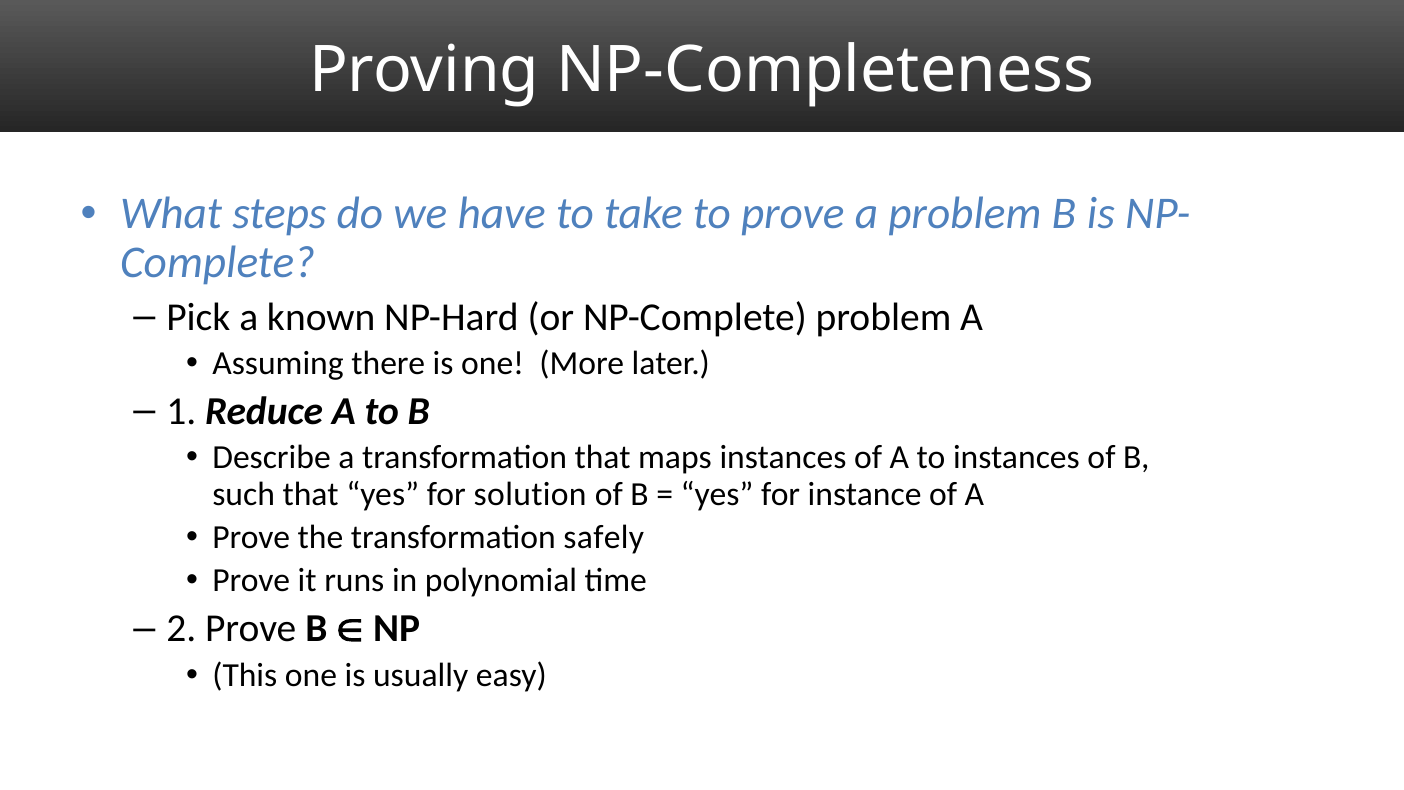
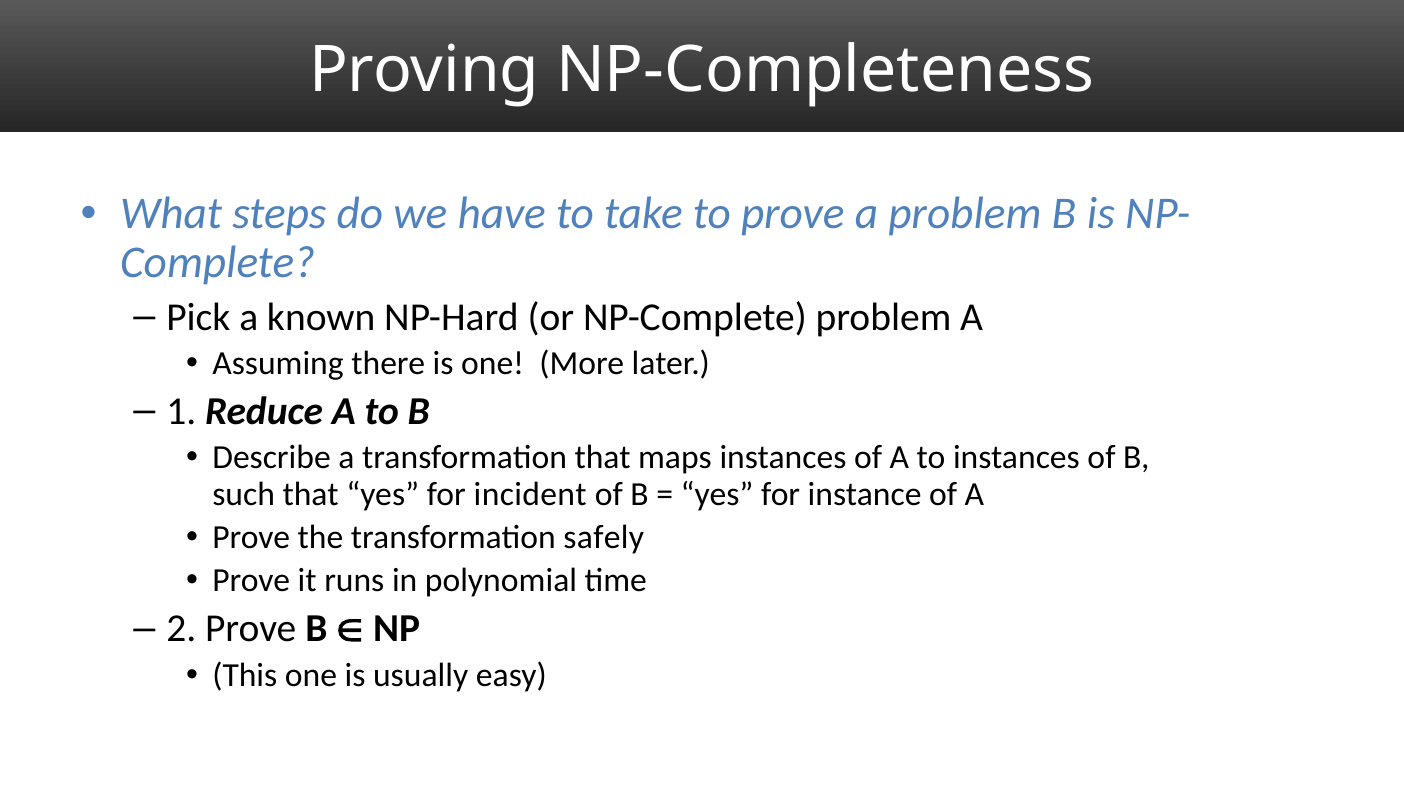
solution: solution -> incident (530, 494)
